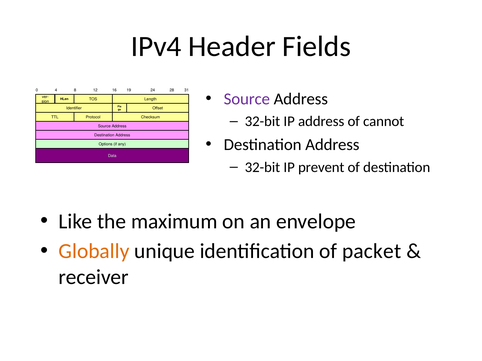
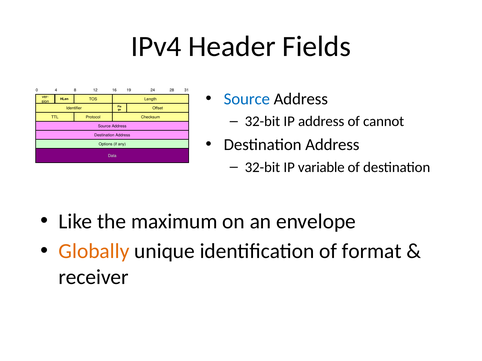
Source colour: purple -> blue (247, 99)
prevent: prevent -> variable (321, 167)
packet: packet -> format (372, 252)
